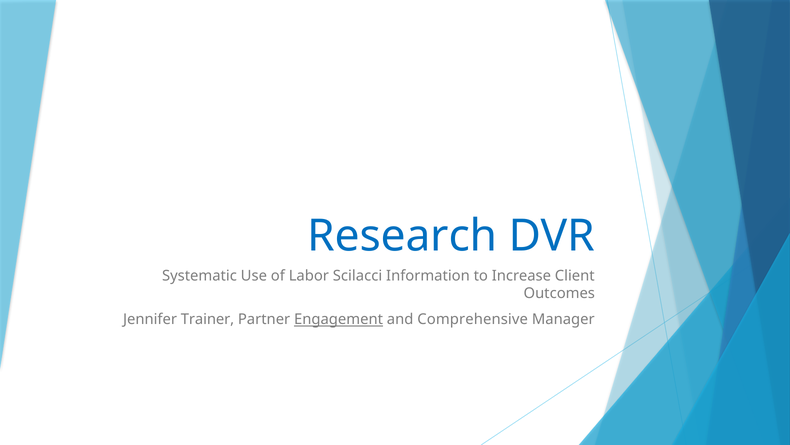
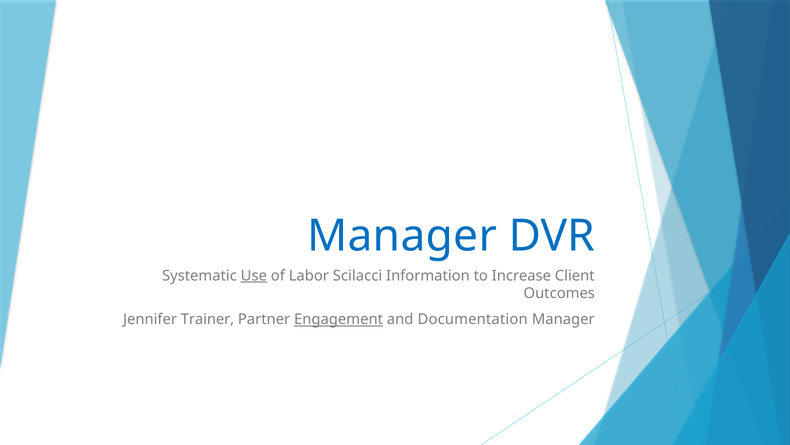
Research: Research -> Manager (402, 236)
Use underline: none -> present (254, 275)
Comprehensive: Comprehensive -> Documentation (473, 319)
